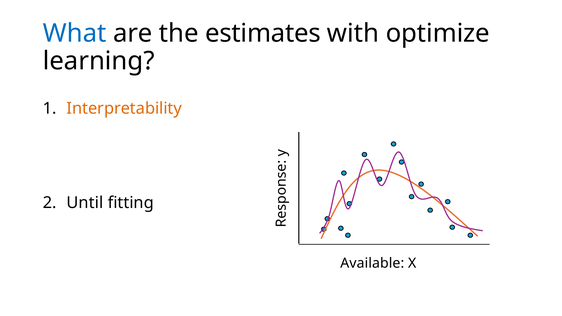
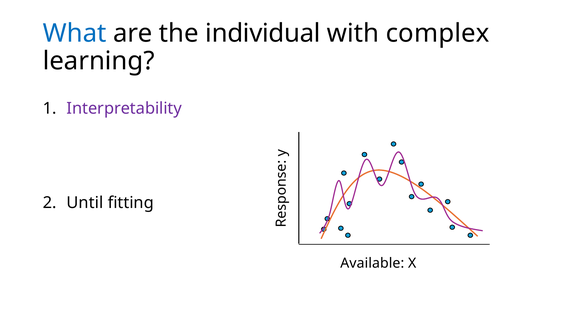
estimates: estimates -> individual (263, 33)
optimize: optimize -> complex (438, 33)
Interpretability colour: orange -> purple (124, 109)
